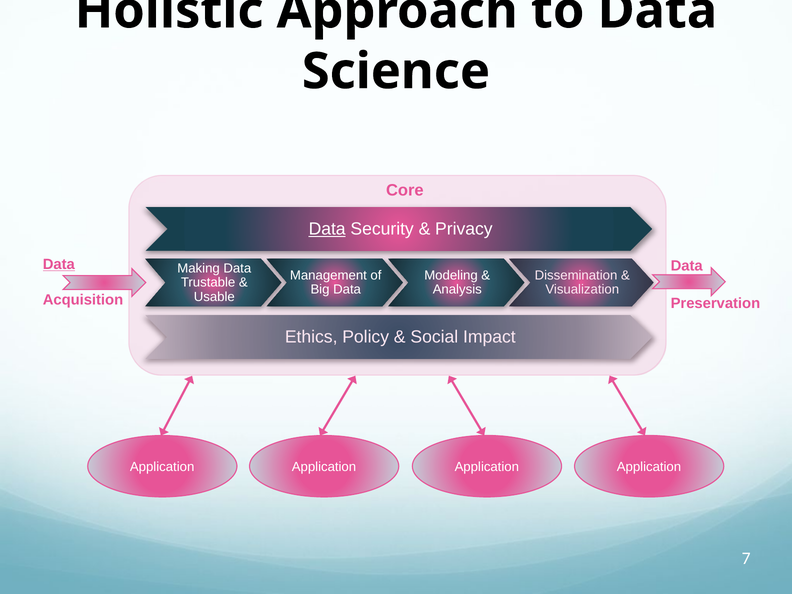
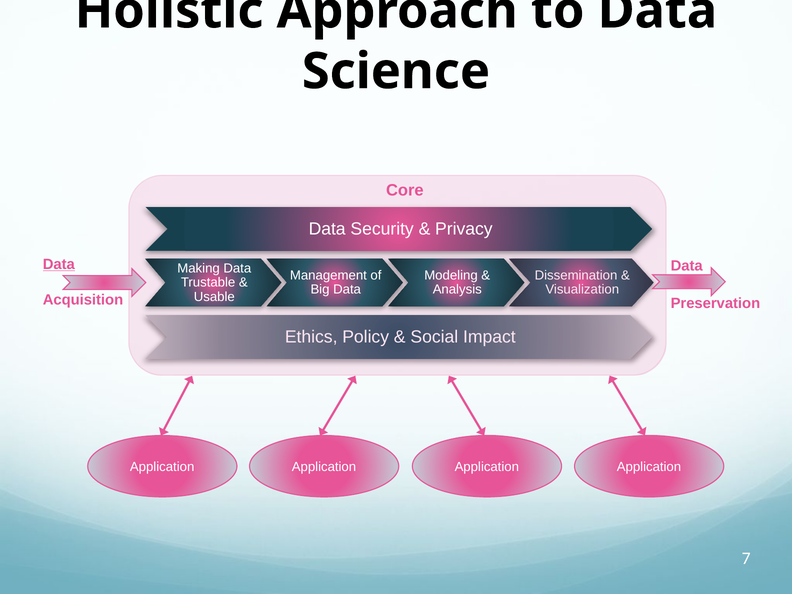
Data underline: present -> none (327, 229)
